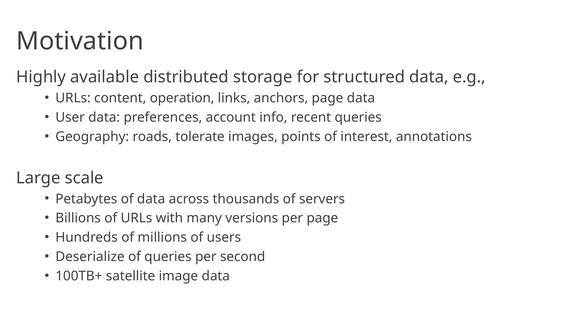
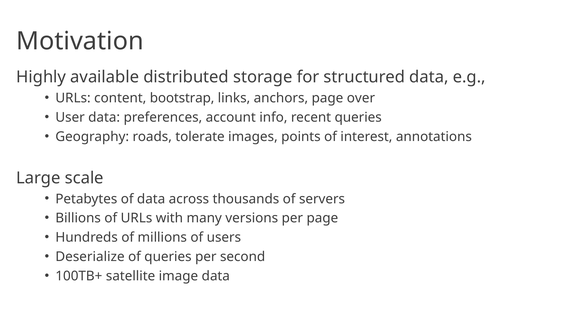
operation: operation -> bootstrap (182, 98)
page data: data -> over (361, 98)
